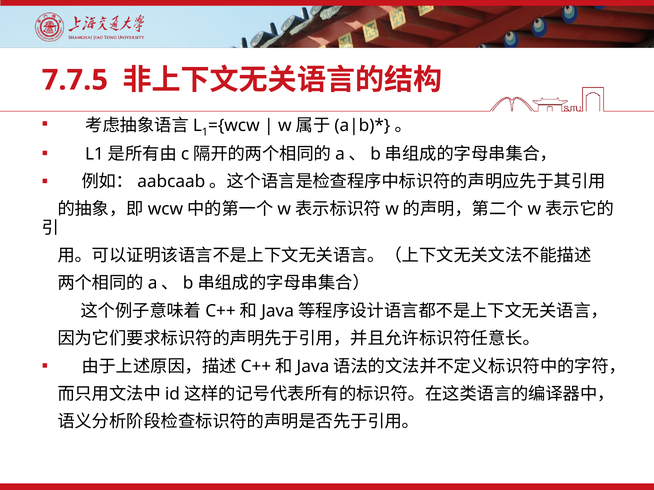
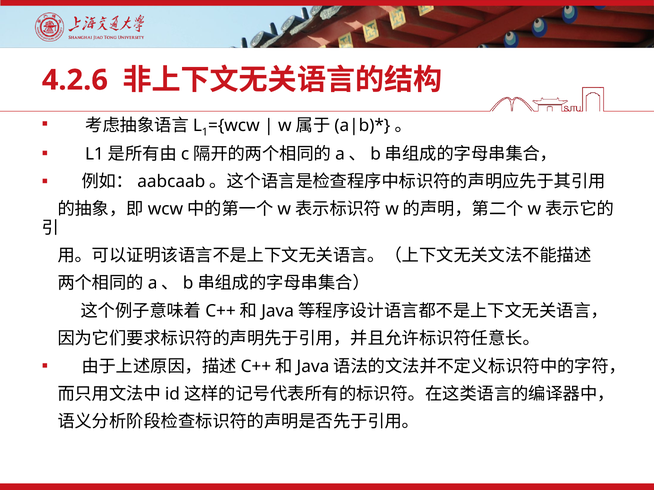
7.7.5: 7.7.5 -> 4.2.6 (75, 80)
